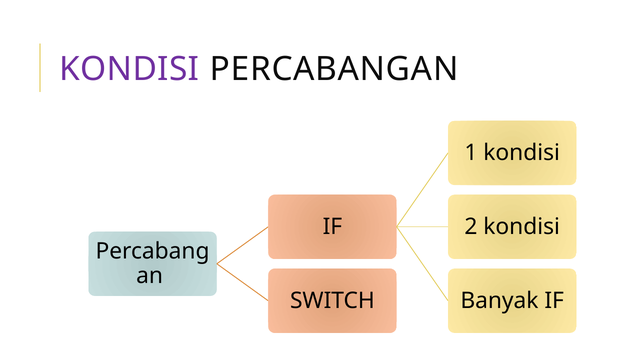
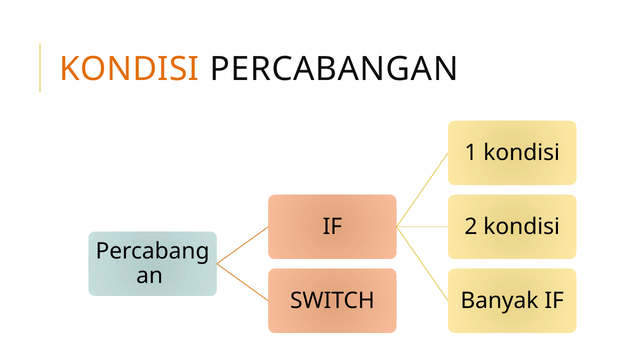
KONDISI colour: purple -> orange (129, 69)
